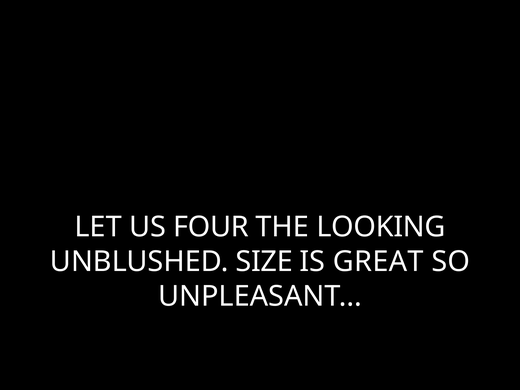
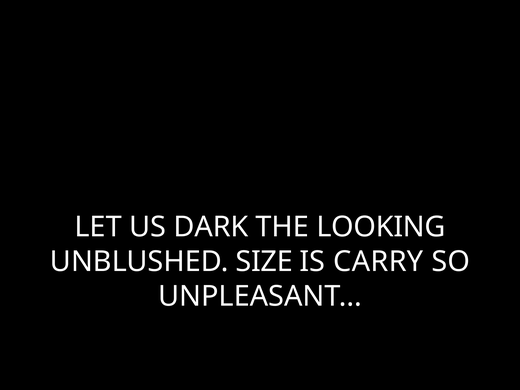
FOUR: FOUR -> DARK (211, 227)
GREAT: GREAT -> CARRY (378, 262)
